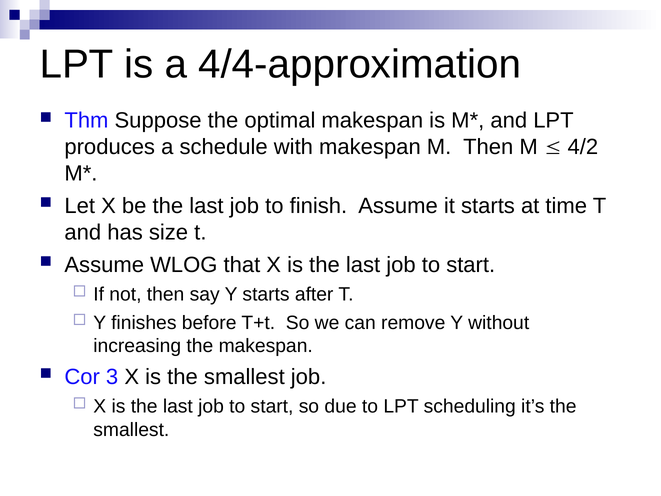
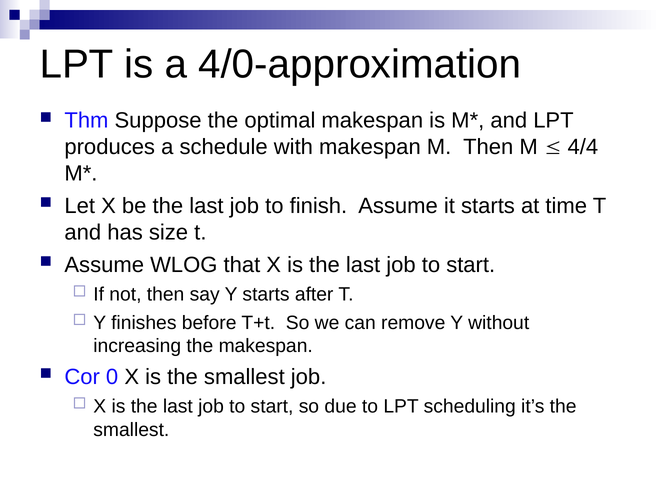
4/4-approximation: 4/4-approximation -> 4/0-approximation (360, 64)
4/2: 4/2 -> 4/4 (583, 147)
3: 3 -> 0 (112, 377)
